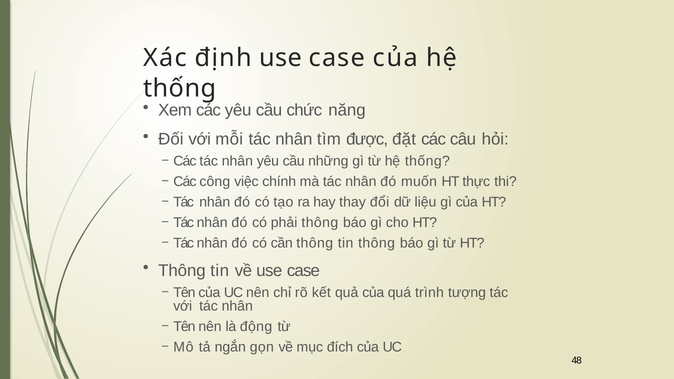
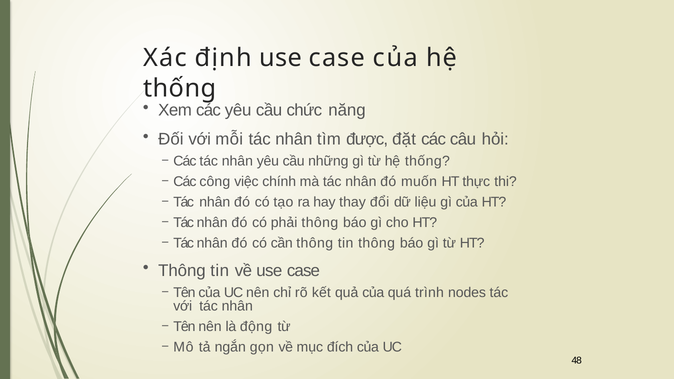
tượng: tượng -> nodes (467, 293)
